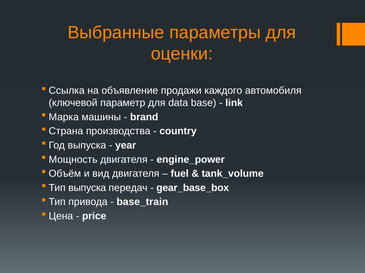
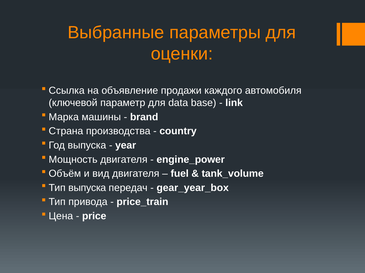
gear_base_box: gear_base_box -> gear_year_box (193, 188)
base_train: base_train -> price_train (142, 202)
